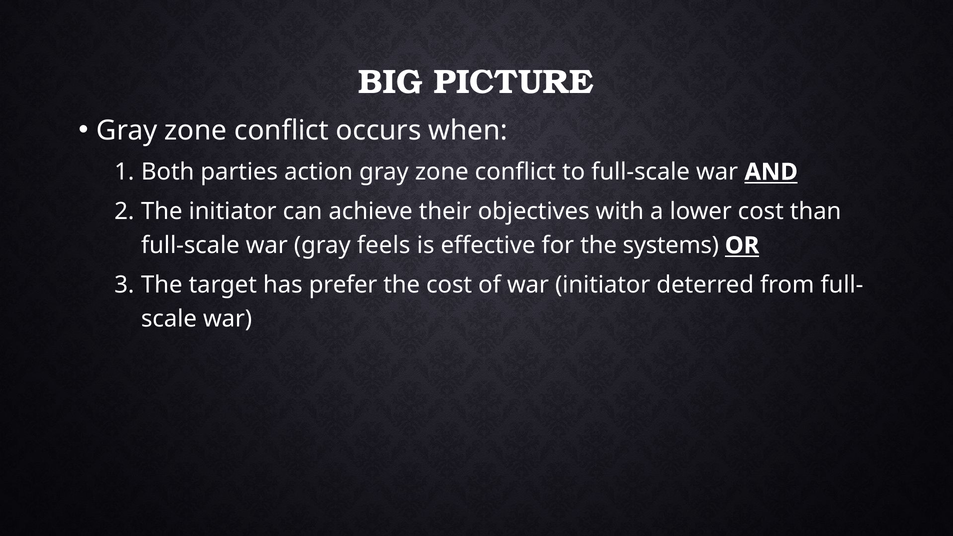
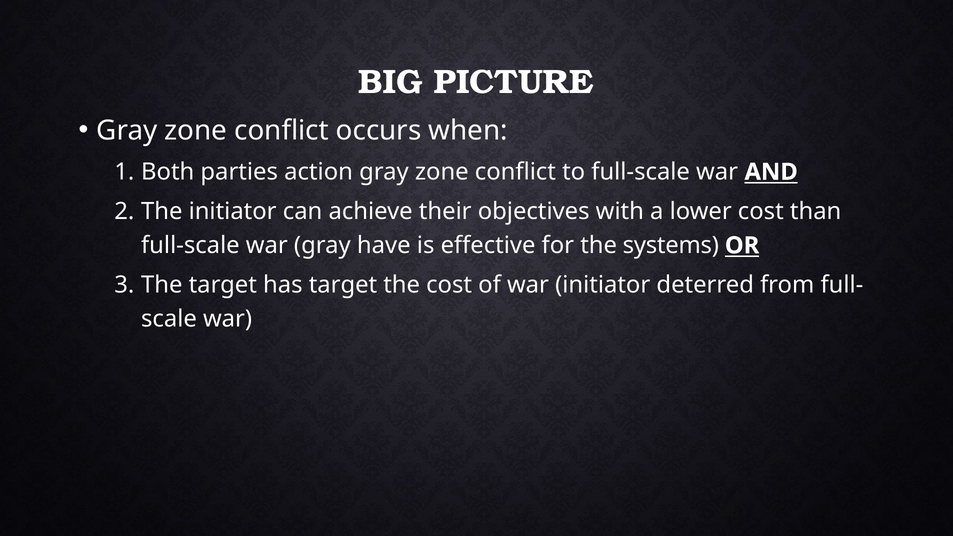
feels: feels -> have (384, 246)
has prefer: prefer -> target (343, 285)
